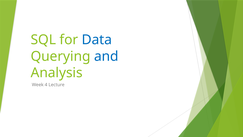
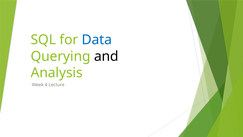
and colour: blue -> black (106, 56)
